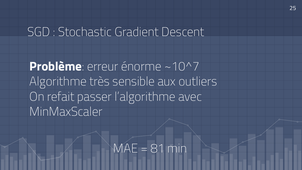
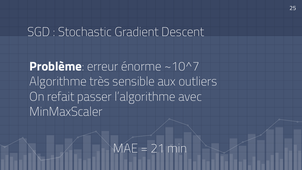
81: 81 -> 21 (158, 148)
